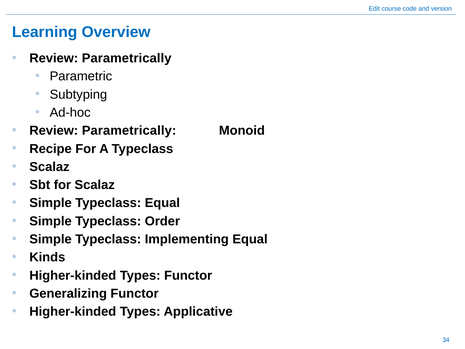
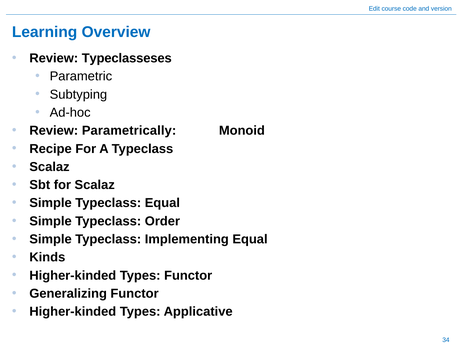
Parametrically: Parametrically -> Typeclasseses (127, 58)
